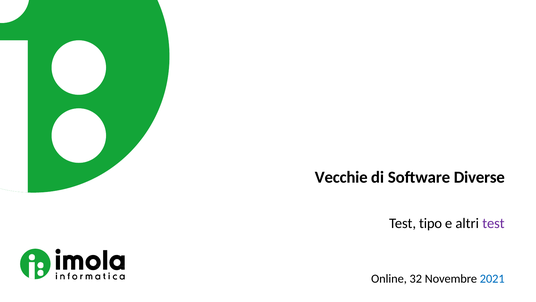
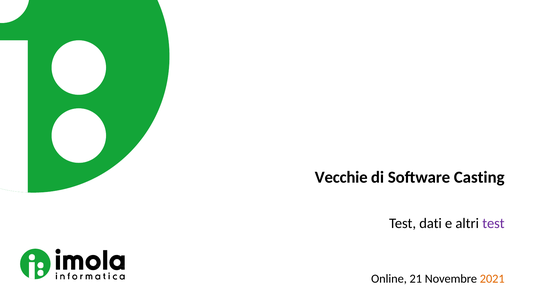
Diverse: Diverse -> Casting (479, 177)
tipo: tipo -> dati (431, 223)
32: 32 -> 21 (416, 278)
2021 colour: blue -> orange (492, 278)
